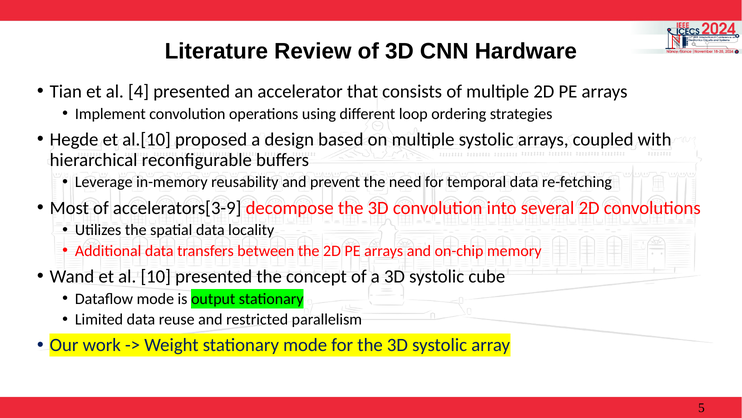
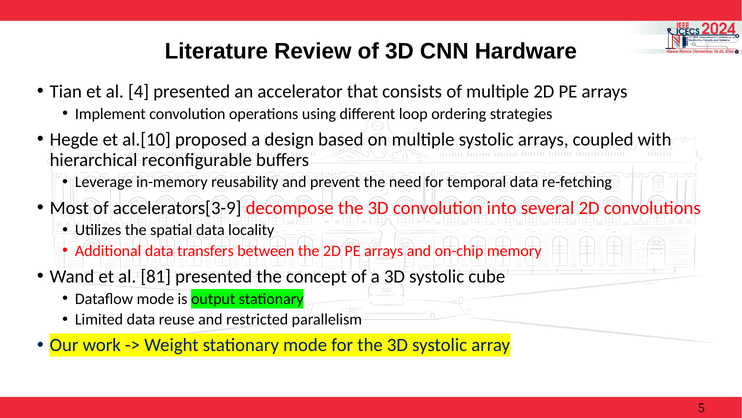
10: 10 -> 81 (156, 276)
